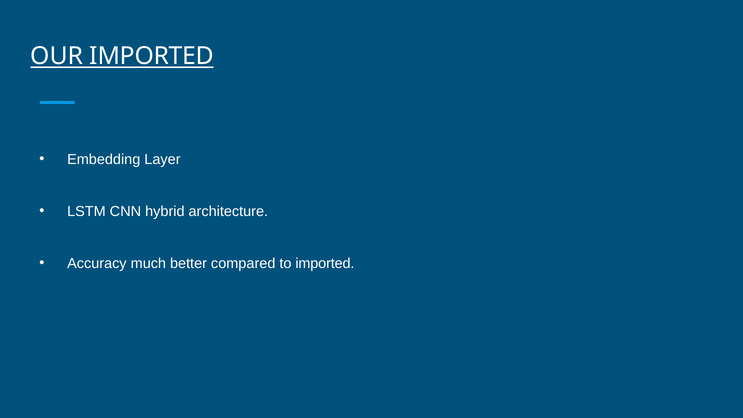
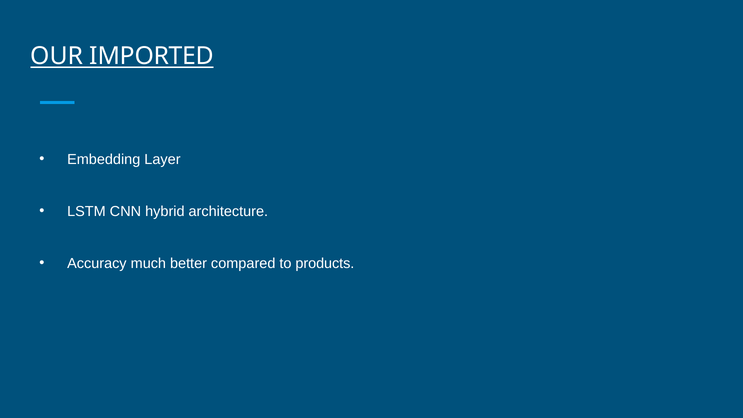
to imported: imported -> products (325, 263)
